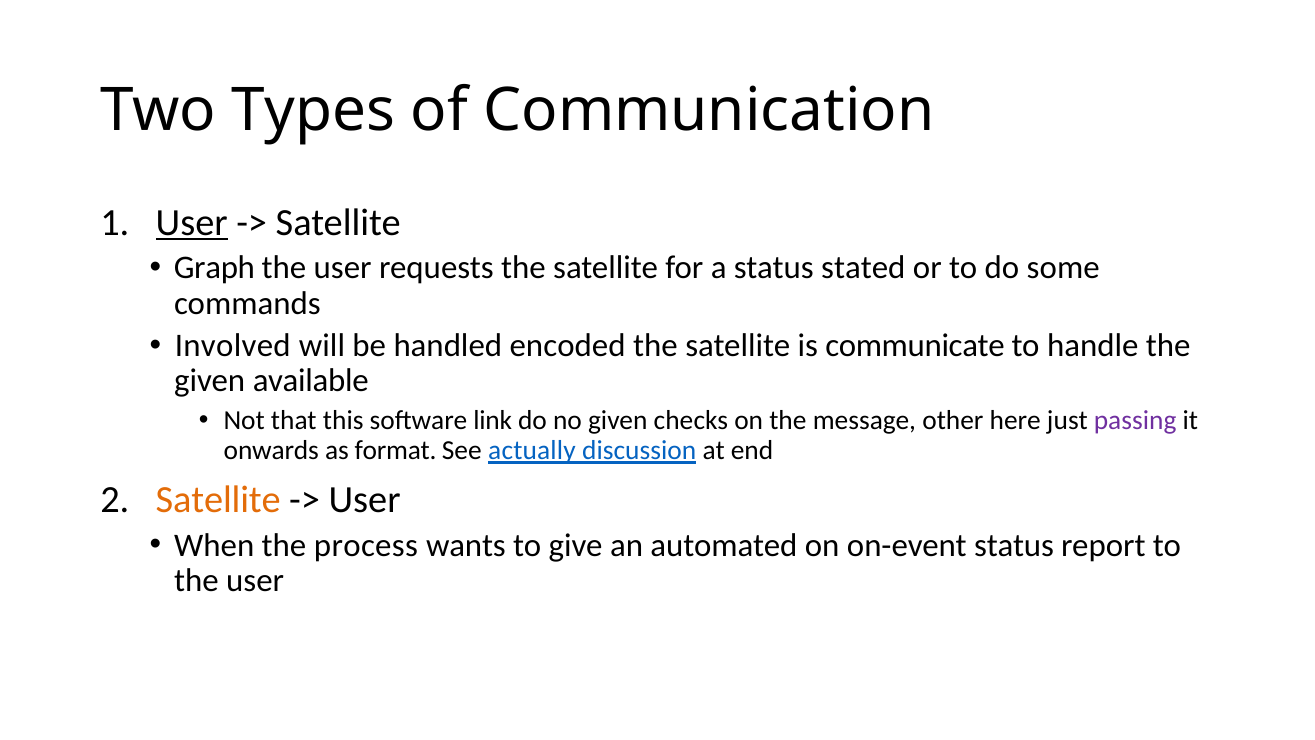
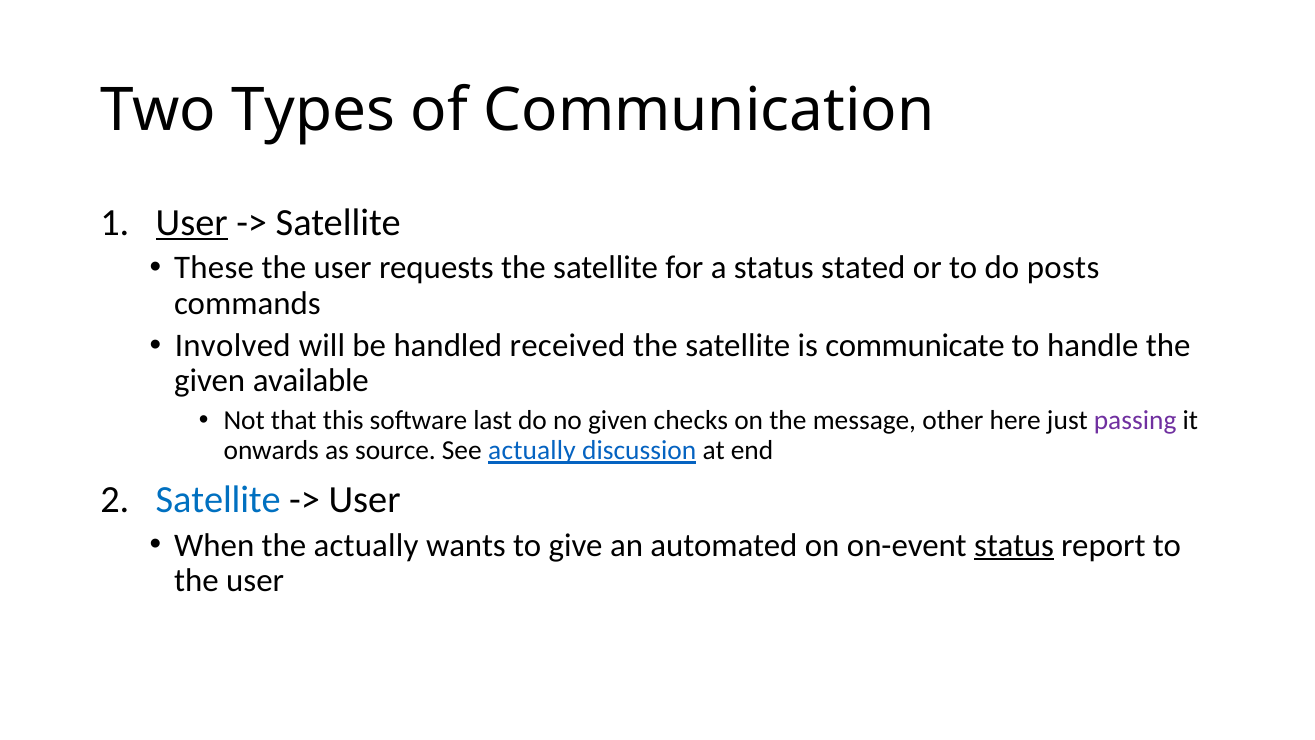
Graph: Graph -> These (214, 268)
some: some -> posts (1063, 268)
encoded: encoded -> received (568, 345)
link: link -> last (493, 420)
format: format -> source (395, 450)
Satellite colour: orange -> blue (218, 500)
the process: process -> actually (366, 545)
status underline: none -> present (1014, 545)
